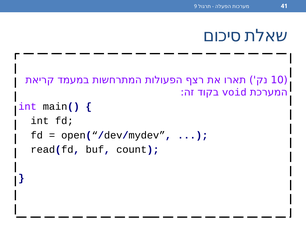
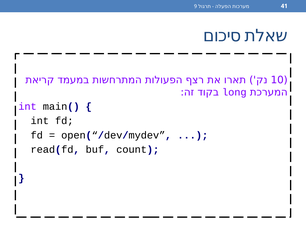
void: void -> long (234, 92)
